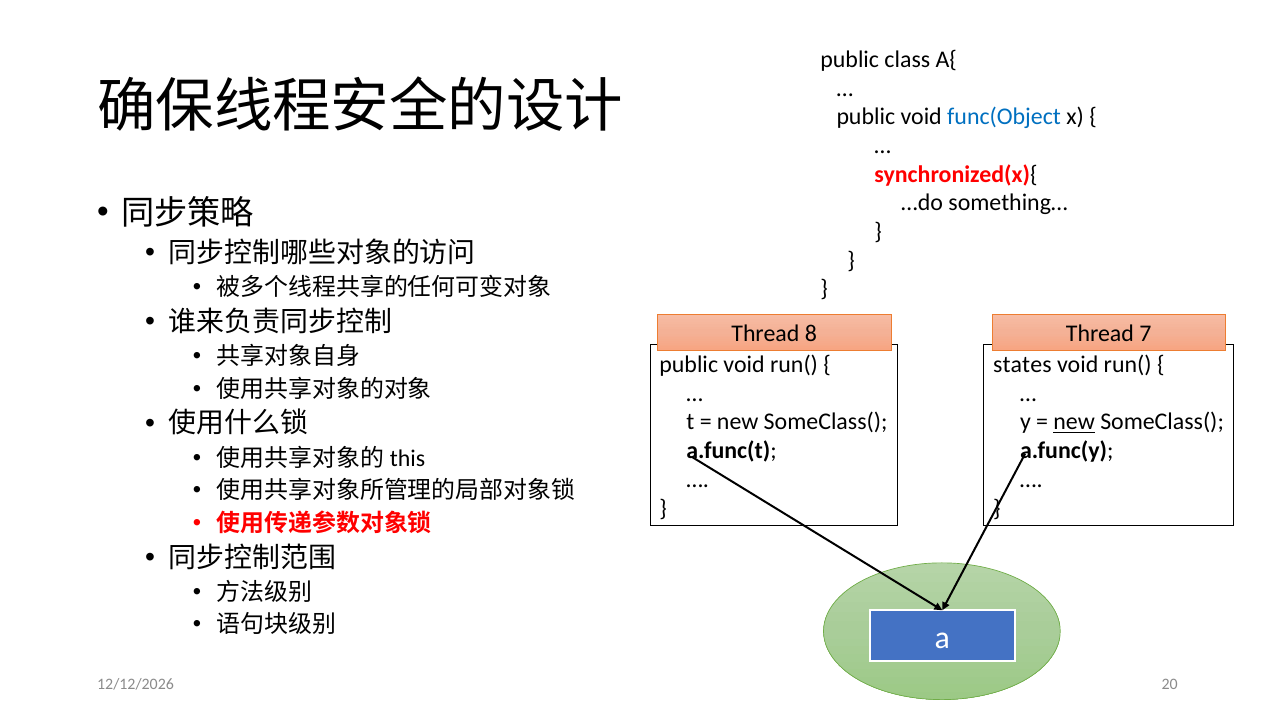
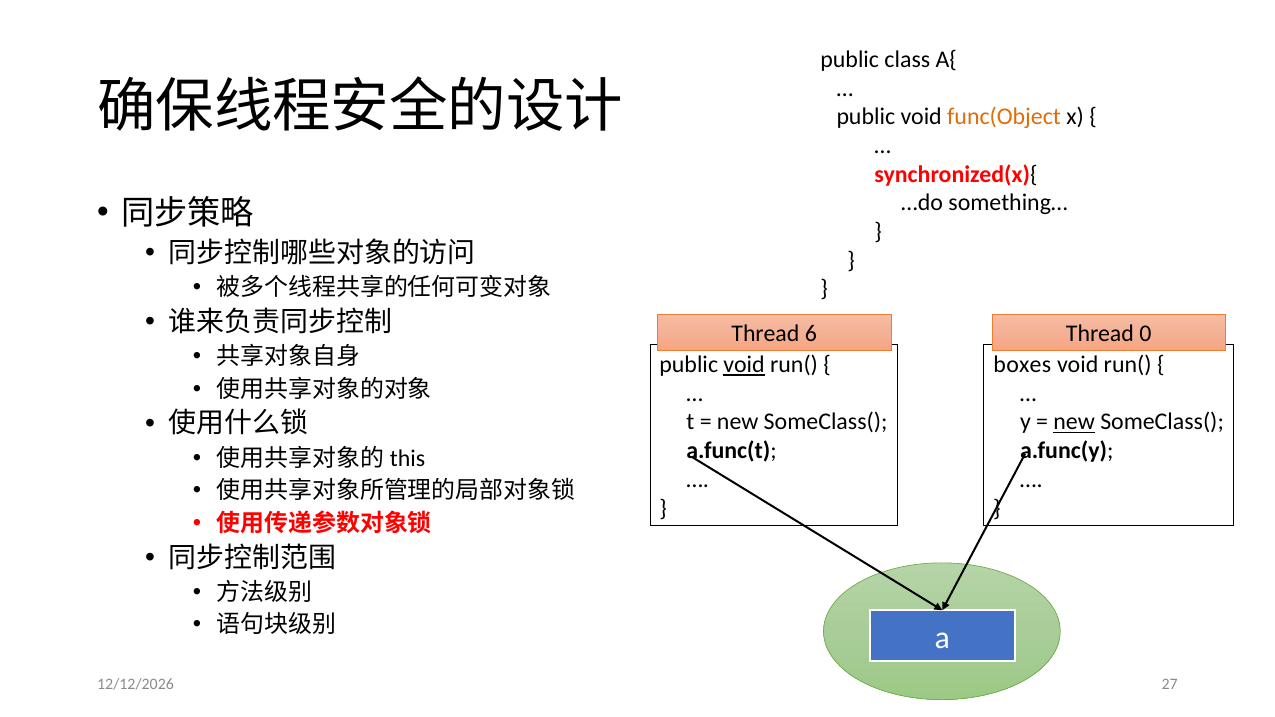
func(Object colour: blue -> orange (1004, 117)
8: 8 -> 6 (811, 334)
7: 7 -> 0 (1145, 334)
void underline: none -> present (744, 365)
states: states -> boxes (1022, 365)
20: 20 -> 27 (1170, 685)
